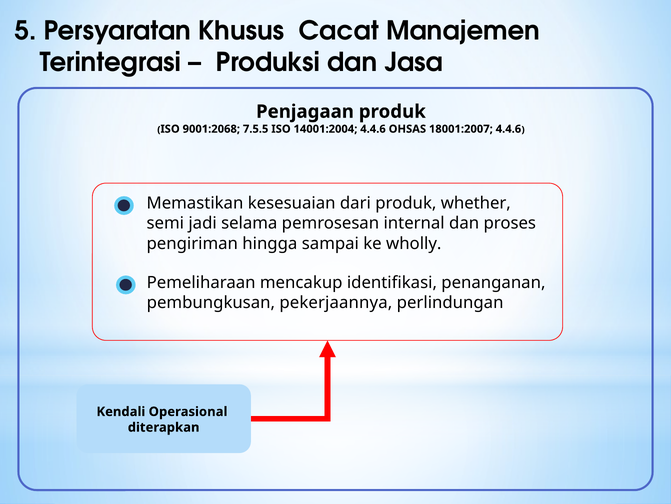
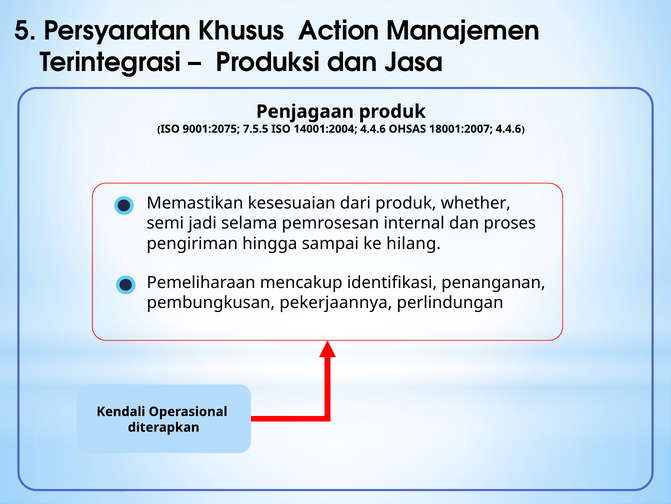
Cacat: Cacat -> Action (339, 31)
9001:2068: 9001:2068 -> 9001:2075 (211, 129)
wholly: wholly -> hilang (414, 243)
